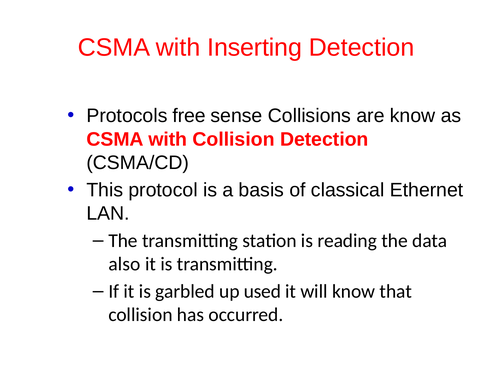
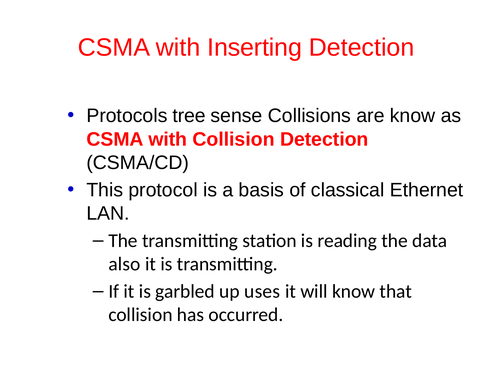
free: free -> tree (189, 116)
used: used -> uses (262, 291)
